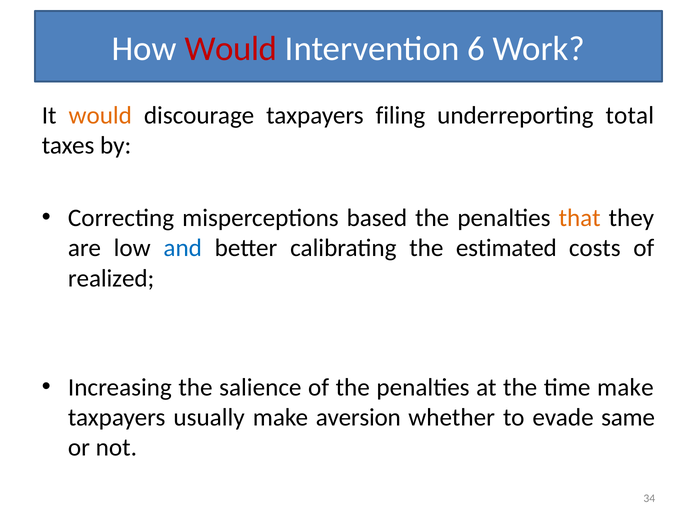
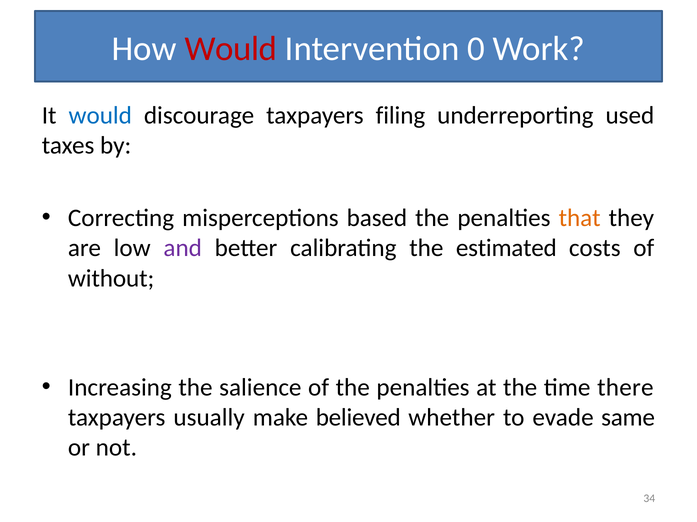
6: 6 -> 0 (476, 49)
would colour: orange -> blue (100, 115)
total: total -> used (630, 115)
and colour: blue -> purple (183, 249)
realized: realized -> without (111, 279)
time make: make -> there (625, 388)
aversion: aversion -> believed (358, 418)
